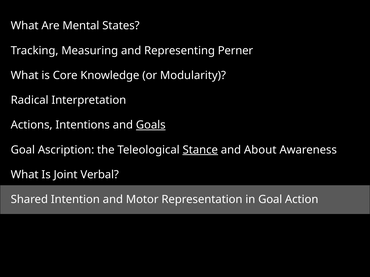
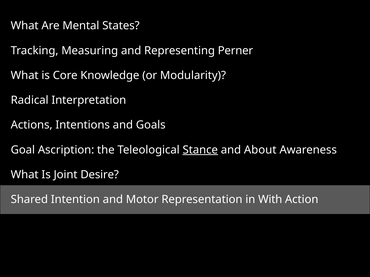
Goals underline: present -> none (151, 125)
Verbal: Verbal -> Desire (100, 175)
in Goal: Goal -> With (270, 200)
